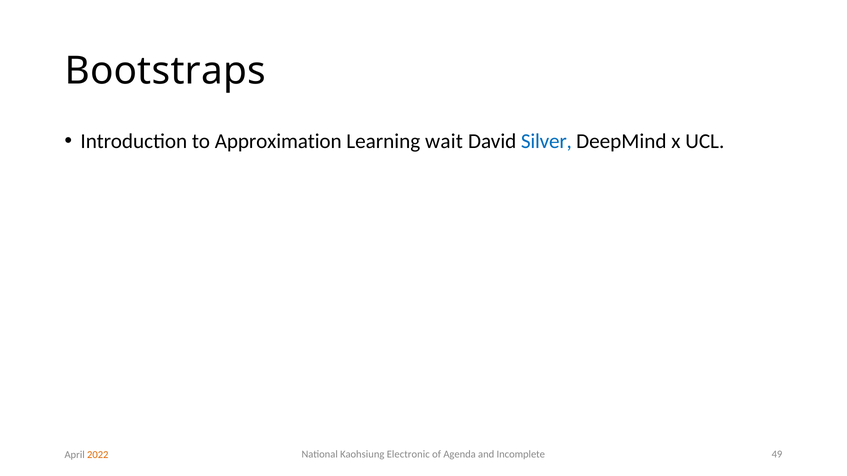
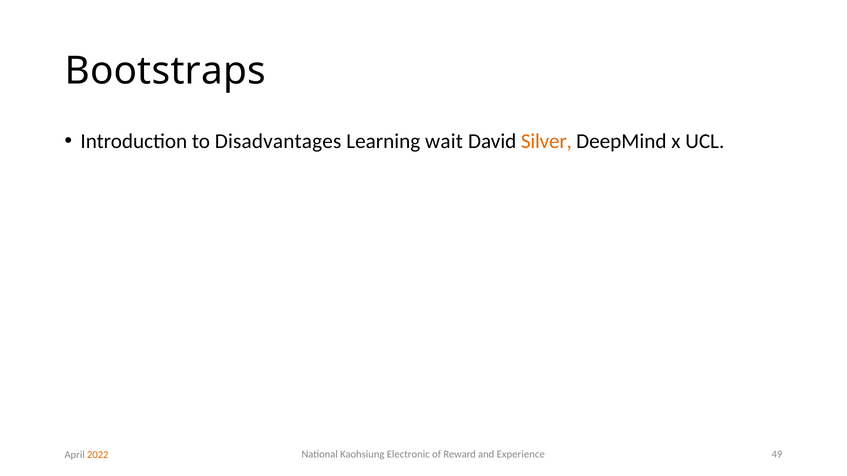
Approximation: Approximation -> Disadvantages (278, 141)
Silver colour: blue -> orange (546, 141)
Agenda: Agenda -> Reward (460, 455)
Incomplete: Incomplete -> Experience (521, 455)
